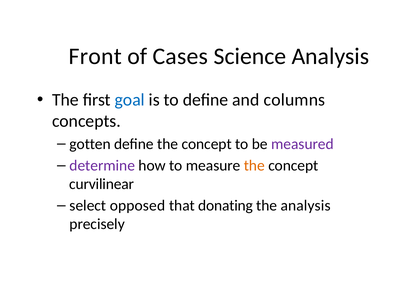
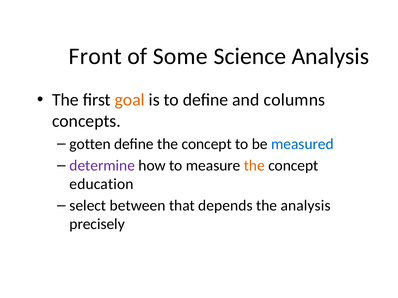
Cases: Cases -> Some (180, 56)
goal colour: blue -> orange (130, 100)
measured colour: purple -> blue (302, 144)
curvilinear: curvilinear -> education (101, 184)
opposed: opposed -> between (138, 206)
donating: donating -> depends (225, 206)
